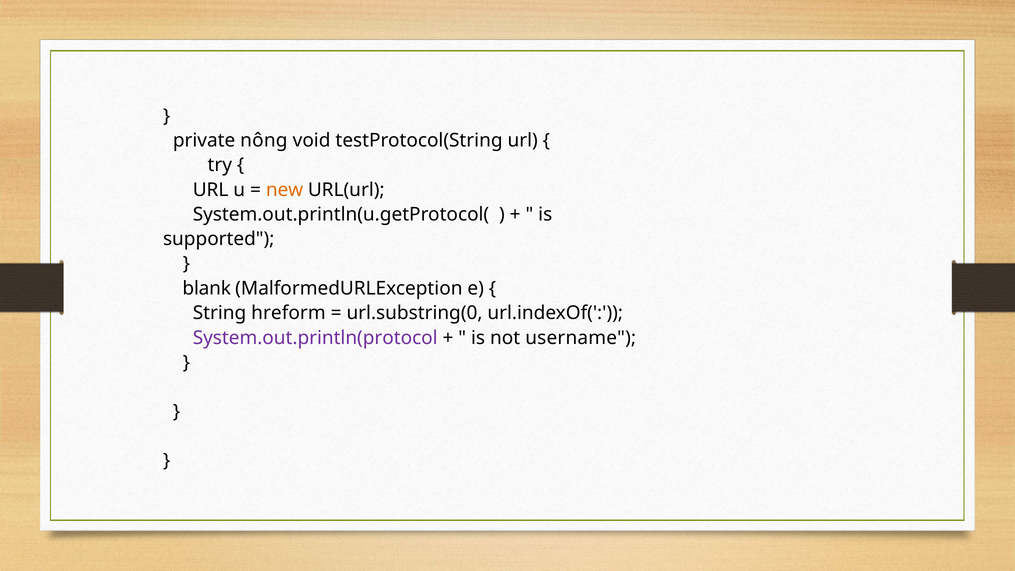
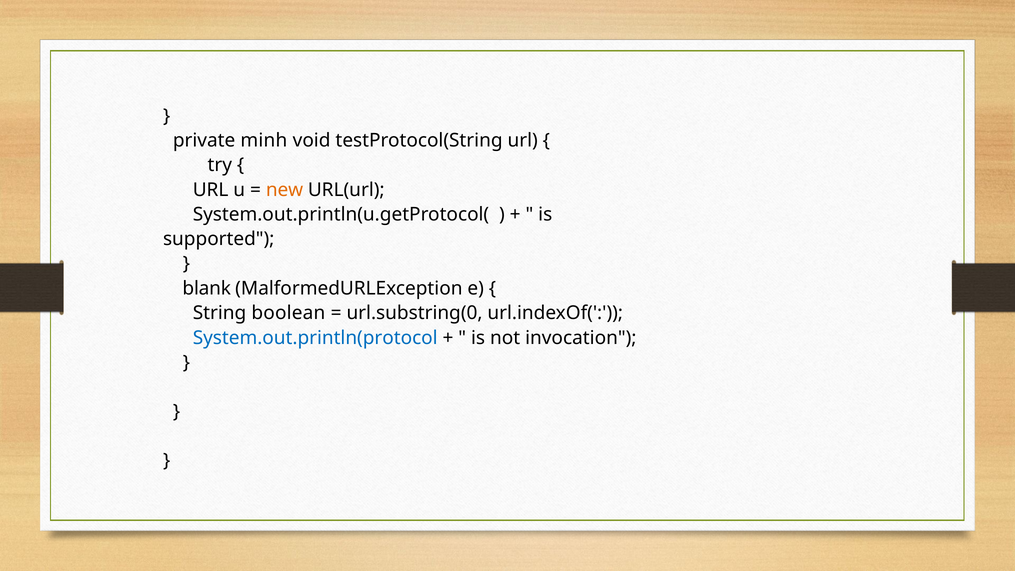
nông: nông -> minh (264, 140)
hreform: hreform -> boolean (288, 313)
System.out.println(protocol colour: purple -> blue (315, 338)
username: username -> invocation (581, 338)
